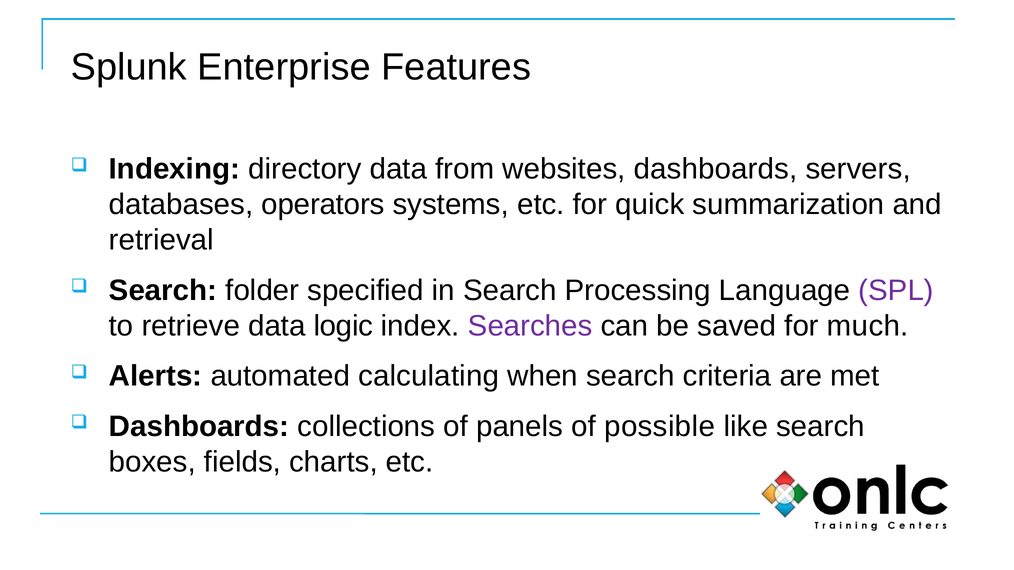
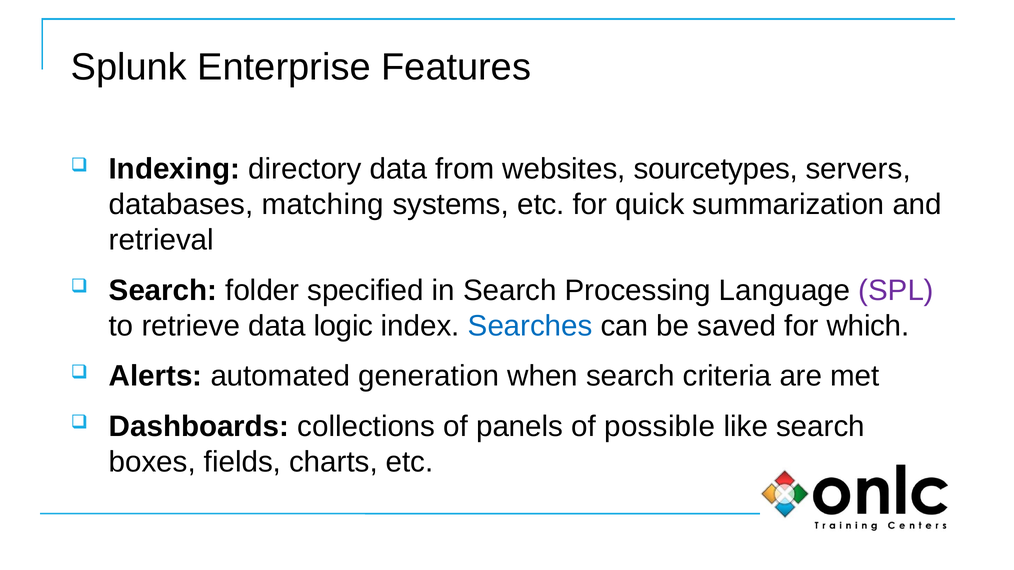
websites dashboards: dashboards -> sourcetypes (716, 169)
operators: operators -> matching (323, 205)
Searches colour: purple -> blue (530, 326)
much: much -> which (868, 326)
calculating: calculating -> generation (429, 376)
